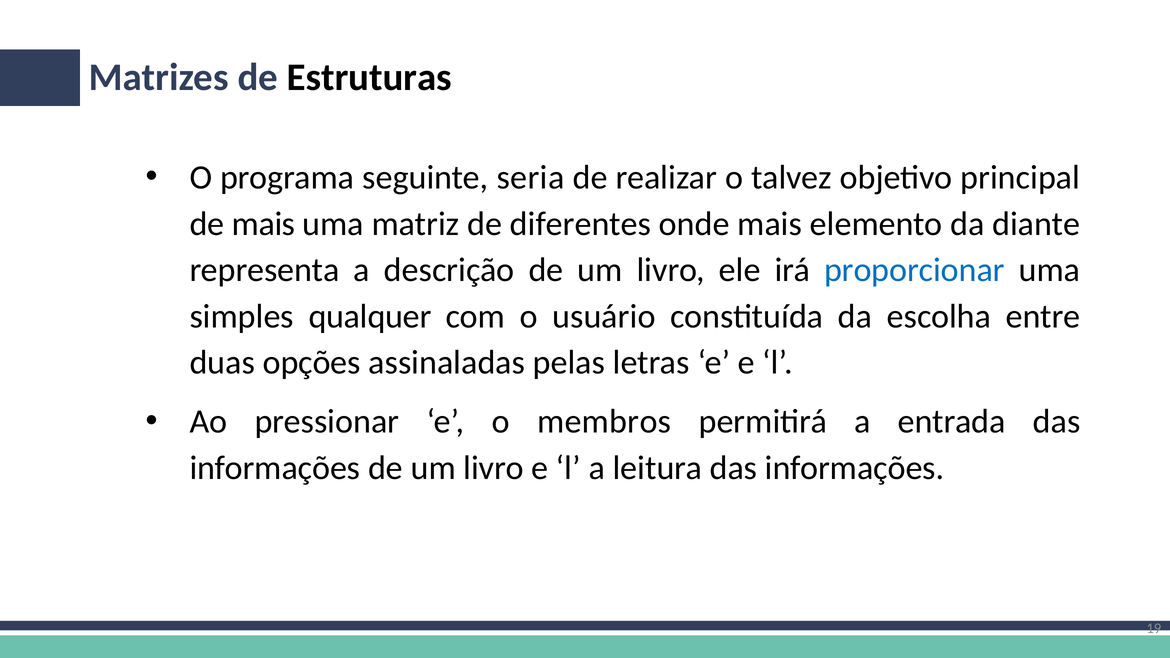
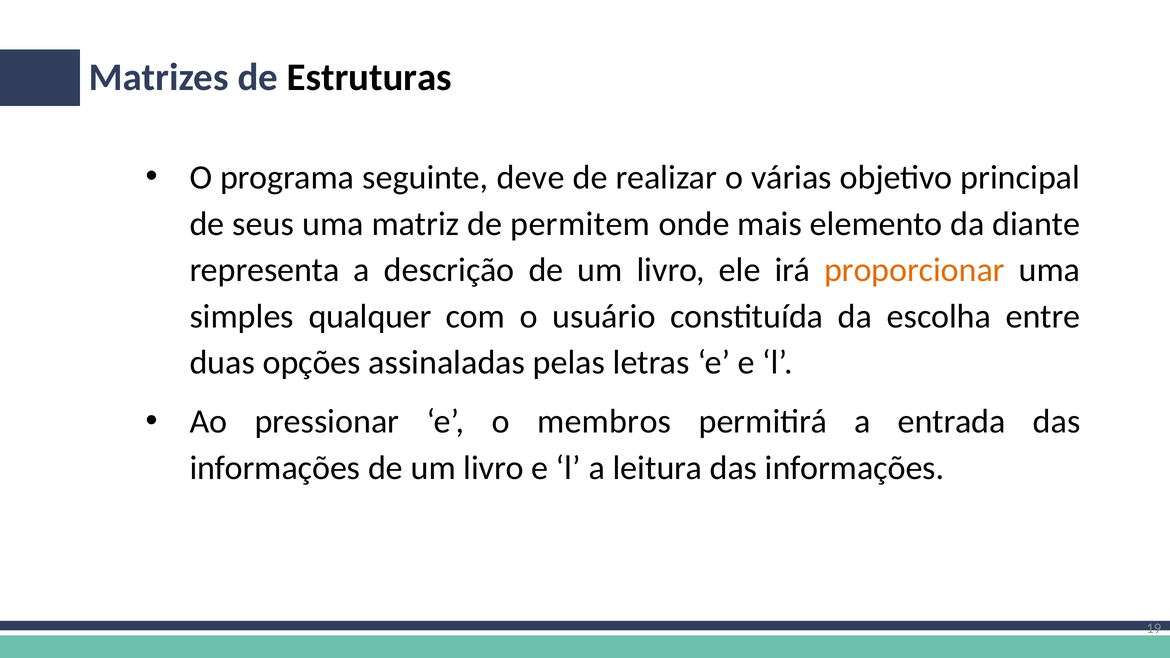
seria: seria -> deve (531, 178)
talvez: talvez -> várias (791, 178)
de mais: mais -> seus (263, 224)
diferentes: diferentes -> permitem (580, 224)
proporcionar colour: blue -> orange (914, 270)
